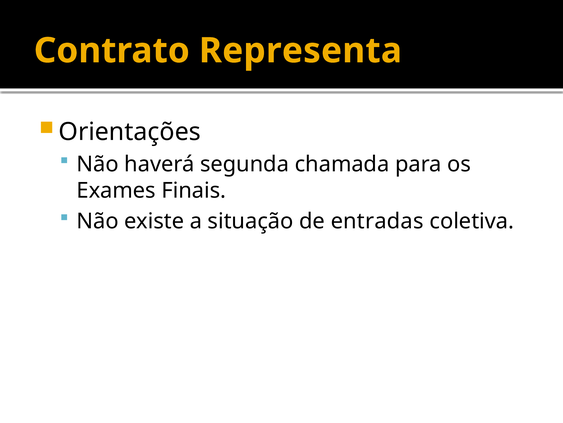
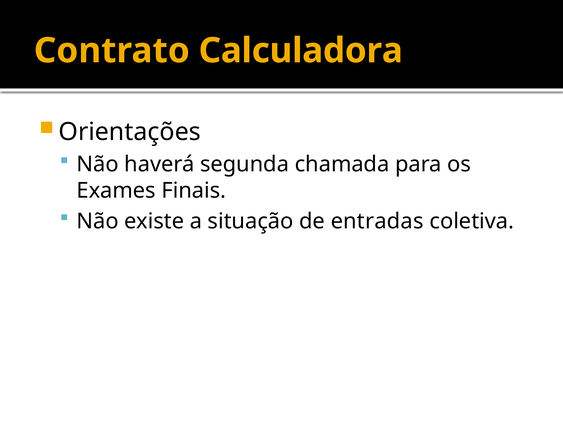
Representa: Representa -> Calculadora (301, 51)
